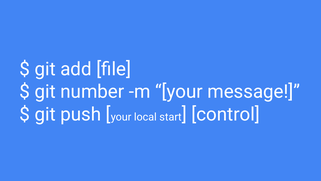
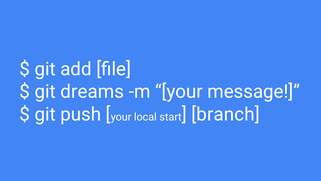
number: number -> dreams (92, 92)
control: control -> branch (226, 114)
